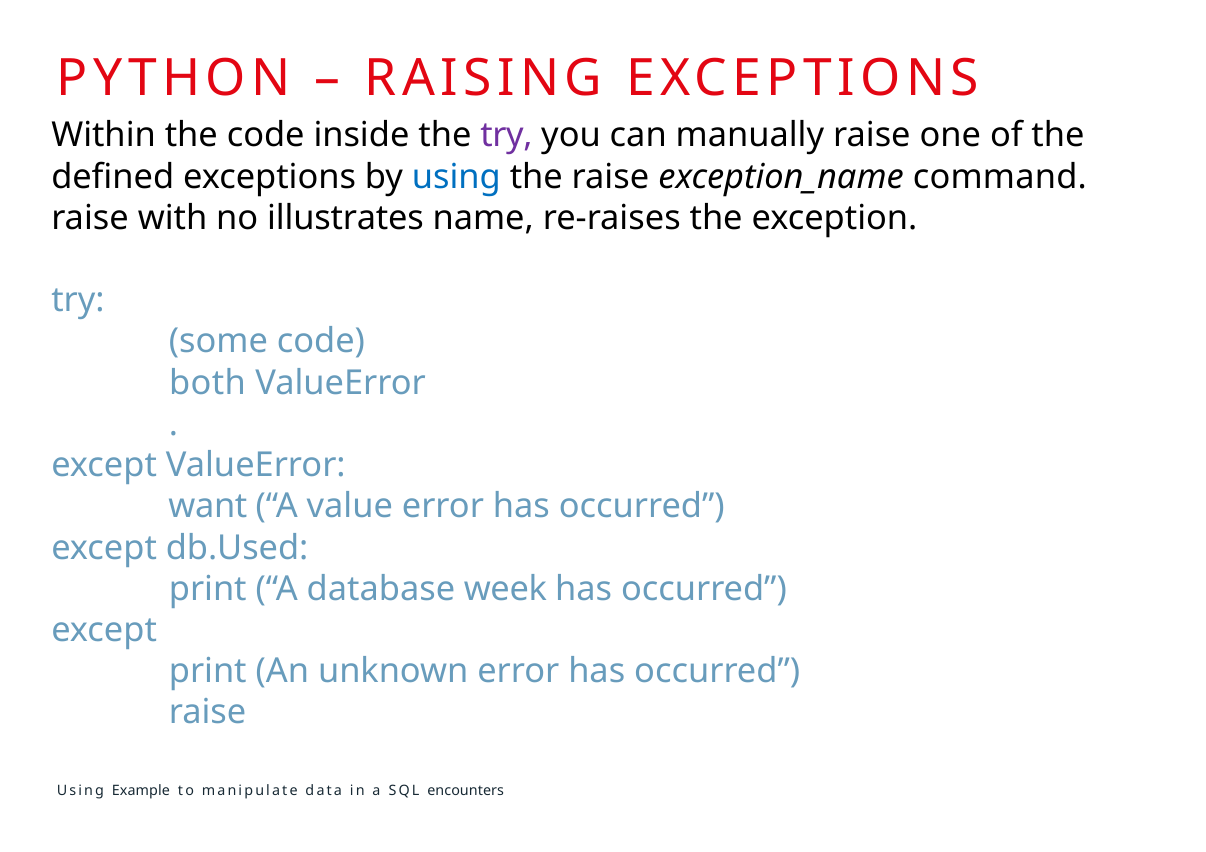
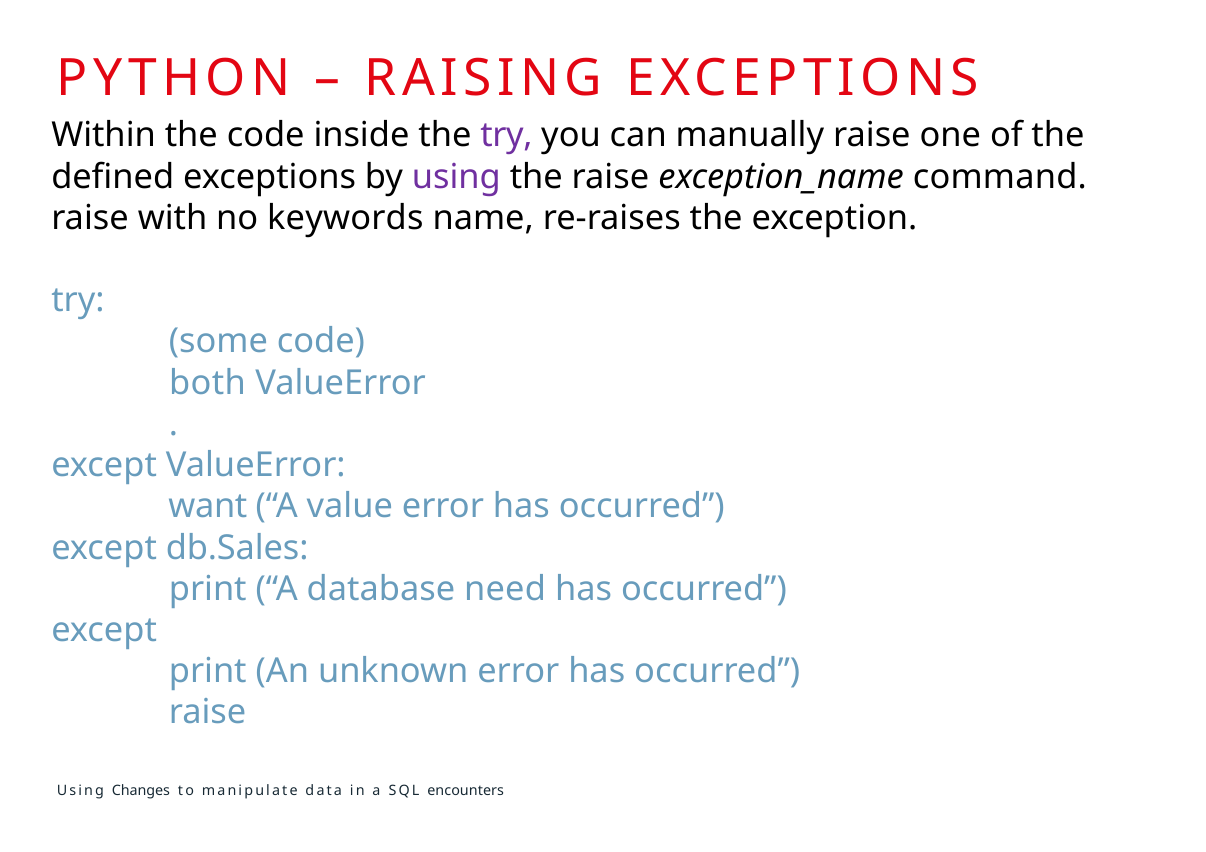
using colour: blue -> purple (456, 177)
illustrates: illustrates -> keywords (345, 218)
db.Used: db.Used -> db.Sales (237, 548)
week: week -> need (505, 589)
Example: Example -> Changes (141, 792)
